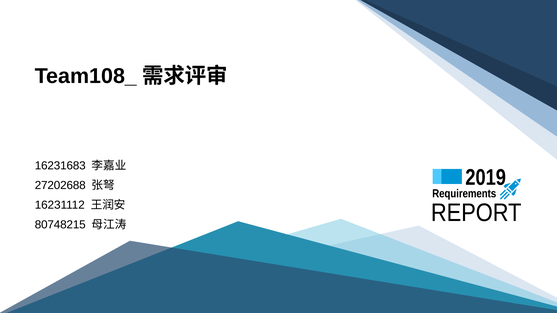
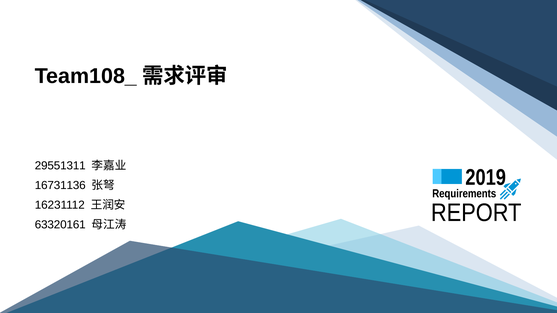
16231683: 16231683 -> 29551311 (60, 166)
27202688: 27202688 -> 16731136 (60, 185)
80748215: 80748215 -> 63320161 (60, 225)
